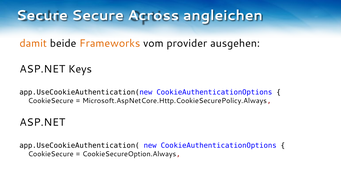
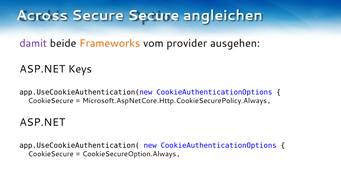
Secure: Secure -> Across (42, 15)
Secure Across: Across -> Secure (153, 15)
damit colour: orange -> purple (33, 43)
